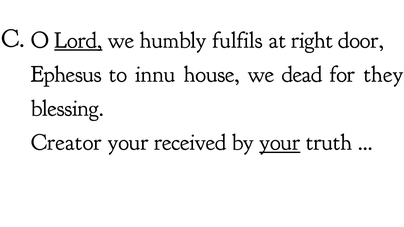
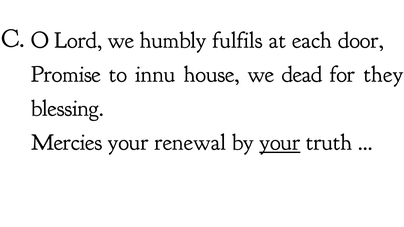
Lord underline: present -> none (78, 40)
right: right -> each (312, 40)
Ephesus: Ephesus -> Promise (66, 74)
Creator: Creator -> Mercies (67, 143)
received: received -> renewal (190, 143)
